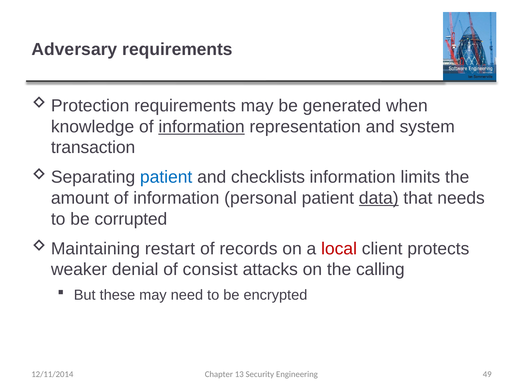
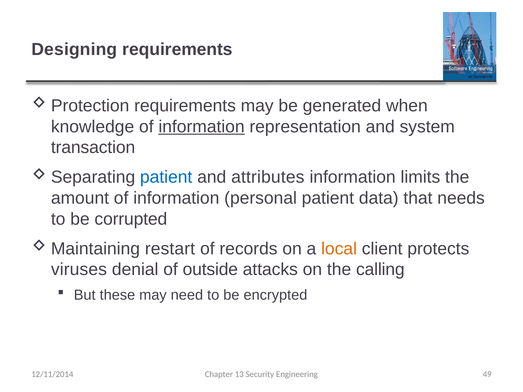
Adversary: Adversary -> Designing (74, 50)
checklists: checklists -> attributes (268, 177)
data underline: present -> none (379, 198)
local colour: red -> orange (339, 249)
weaker: weaker -> viruses (79, 270)
consist: consist -> outside (210, 270)
